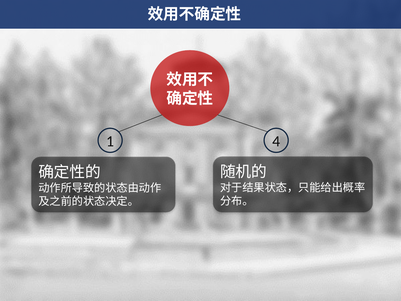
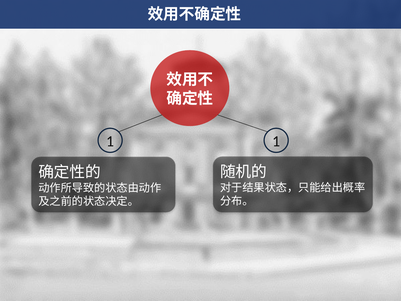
1 4: 4 -> 1 (276, 141)
